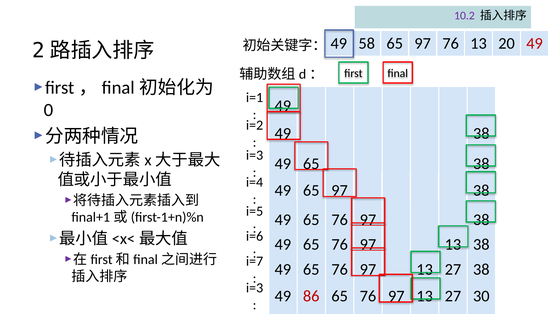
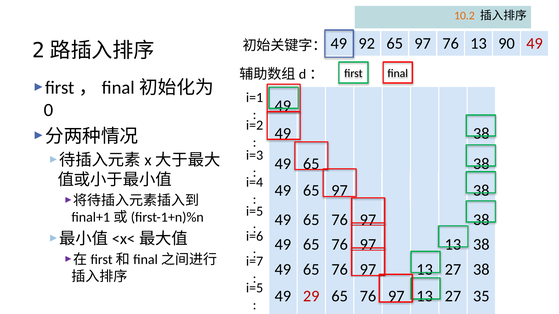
10.2 colour: purple -> orange (464, 16)
58: 58 -> 92 (367, 44)
20: 20 -> 90 (507, 44)
i=3: i=3 -> i=5 (255, 288)
86: 86 -> 29 (311, 296)
30: 30 -> 35 (481, 296)
